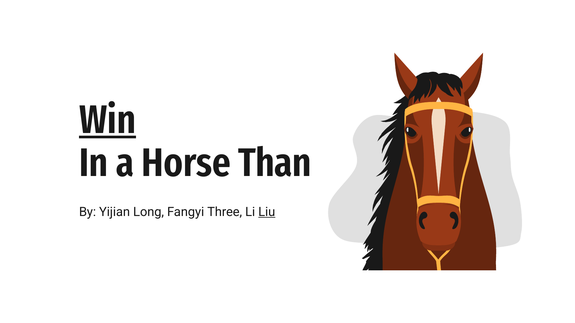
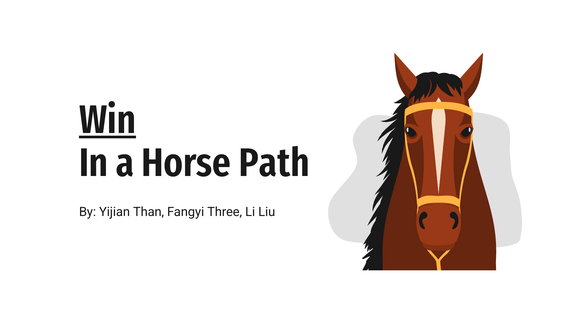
Than: Than -> Path (274, 163)
Long: Long -> Than (149, 212)
Liu underline: present -> none (267, 212)
